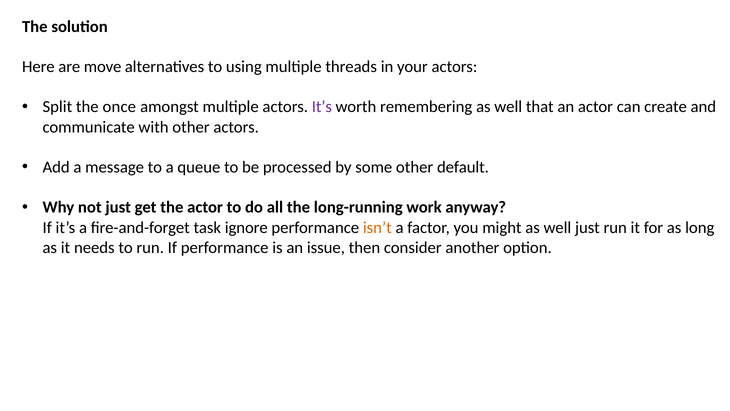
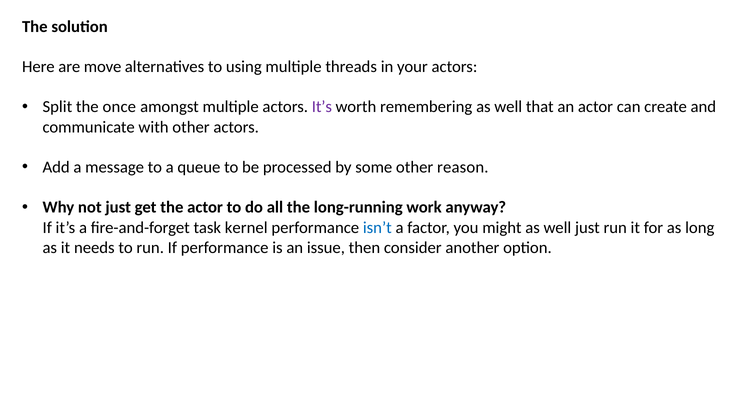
default: default -> reason (463, 167)
ignore: ignore -> kernel (246, 227)
isn’t colour: orange -> blue (377, 227)
